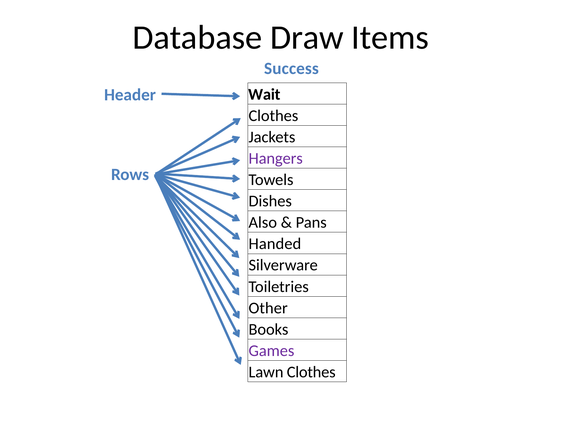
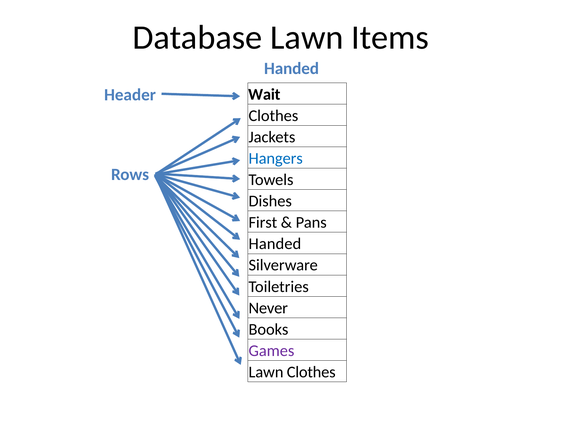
Database Draw: Draw -> Lawn (307, 38)
Success: Success -> Handed (292, 69)
Hangers colour: purple -> blue (276, 159)
Also: Also -> First (263, 223)
Other: Other -> Never (268, 308)
